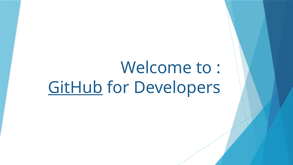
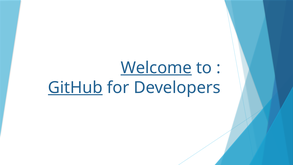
Welcome underline: none -> present (156, 68)
